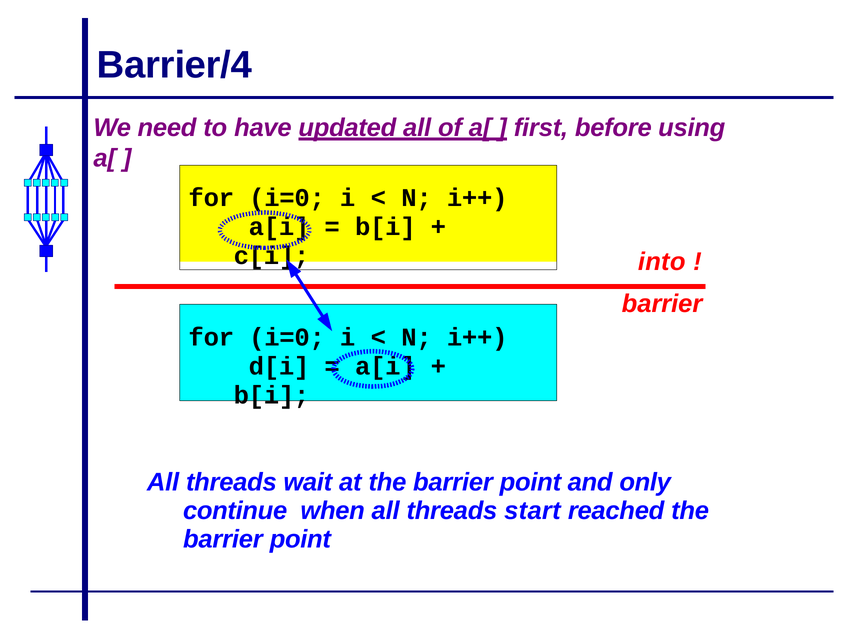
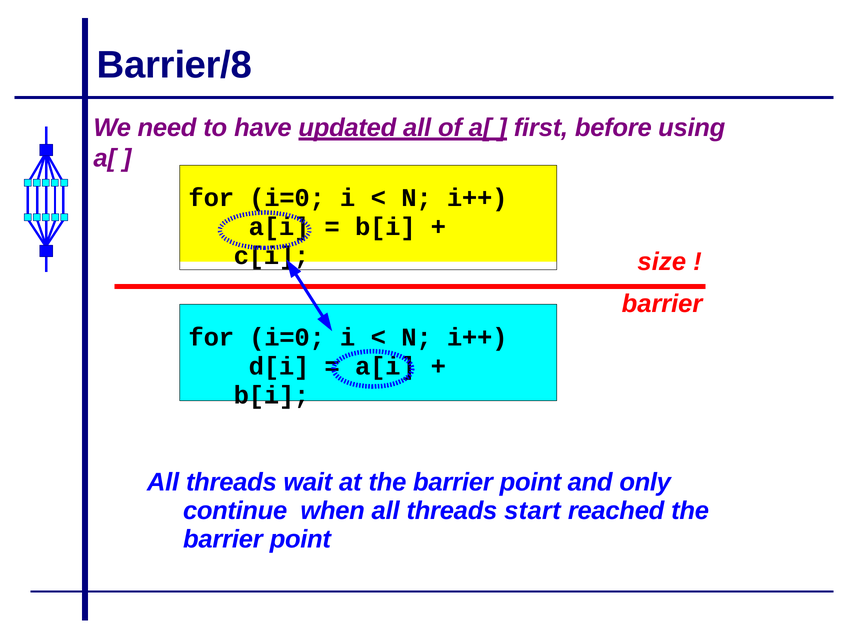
Barrier/4: Barrier/4 -> Barrier/8 (175, 65)
into: into -> size (662, 262)
